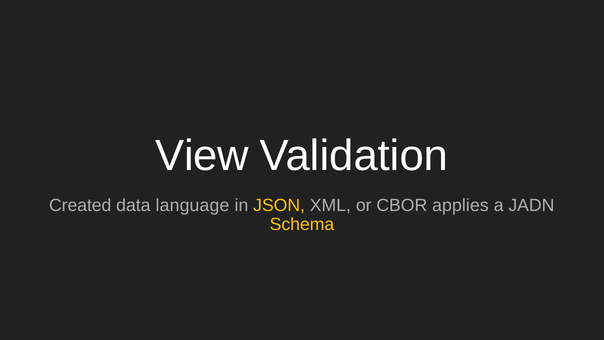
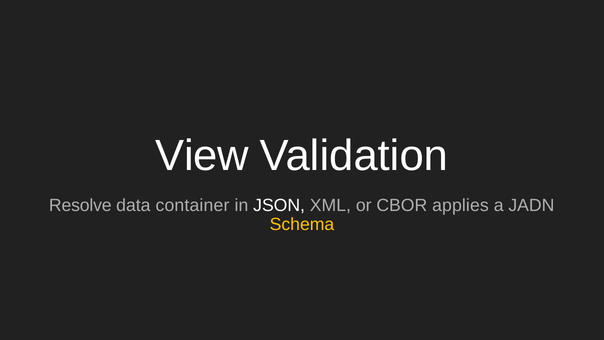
Created: Created -> Resolve (80, 205)
language: language -> container (192, 205)
JSON colour: yellow -> white (279, 205)
